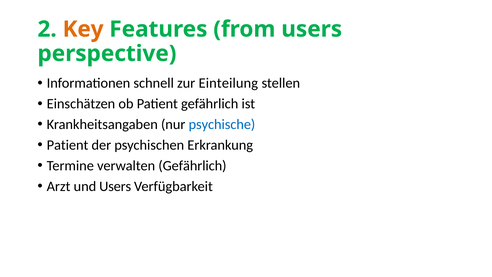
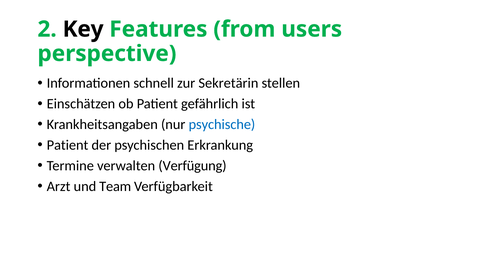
Key colour: orange -> black (83, 29)
Einteilung: Einteilung -> Sekretärin (228, 83)
verwalten Gefährlich: Gefährlich -> Verfügung (192, 166)
und Users: Users -> Team (115, 186)
